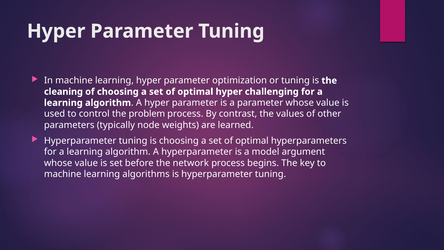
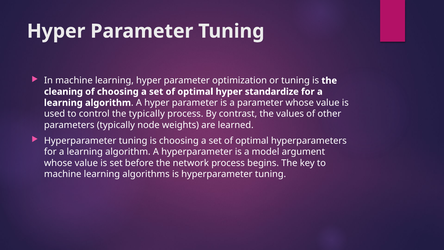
challenging: challenging -> standardize (272, 92)
the problem: problem -> typically (147, 114)
